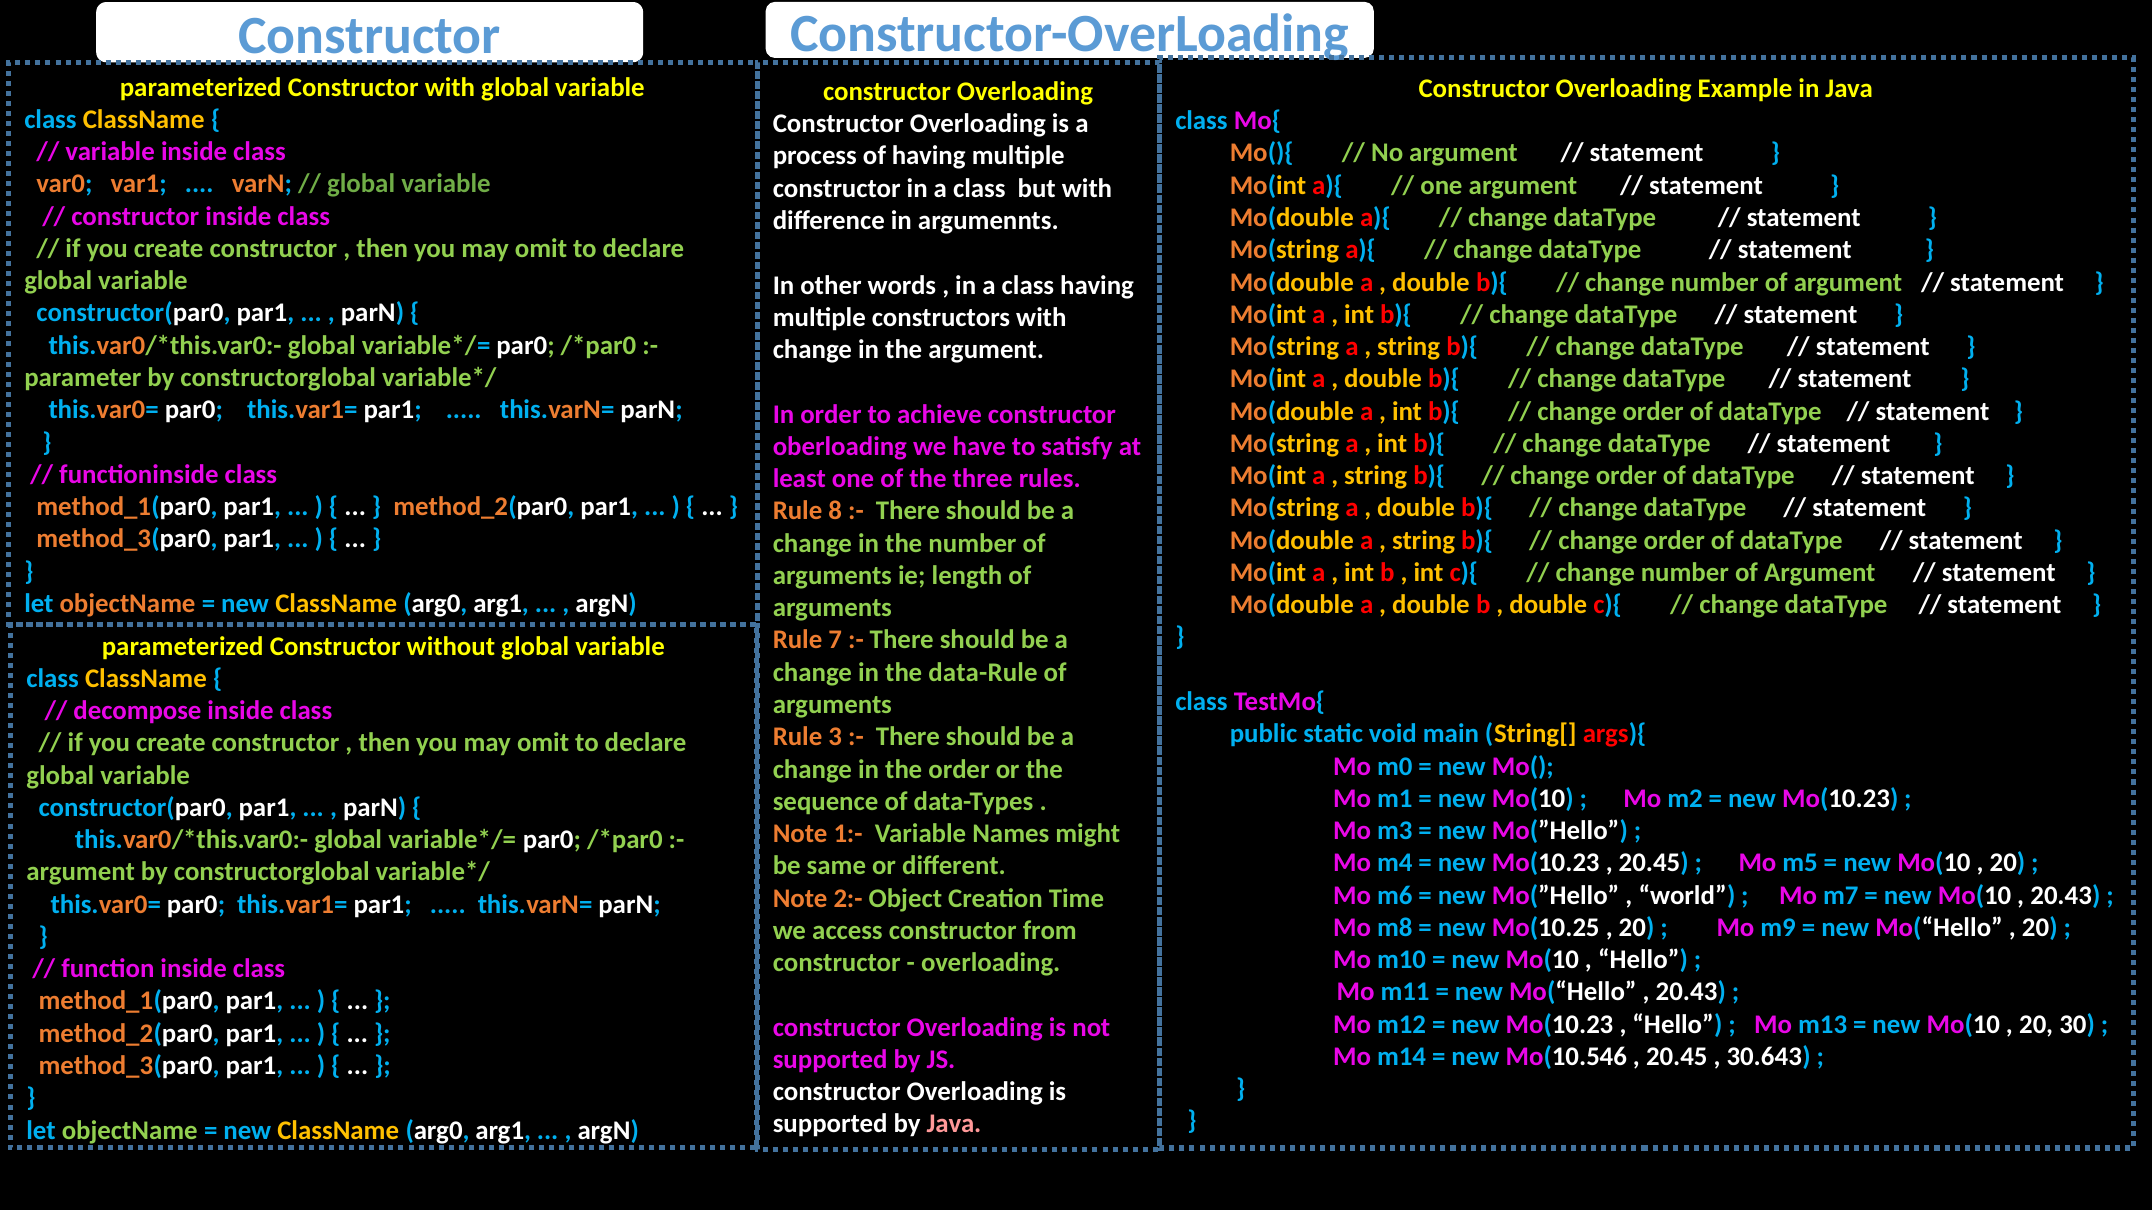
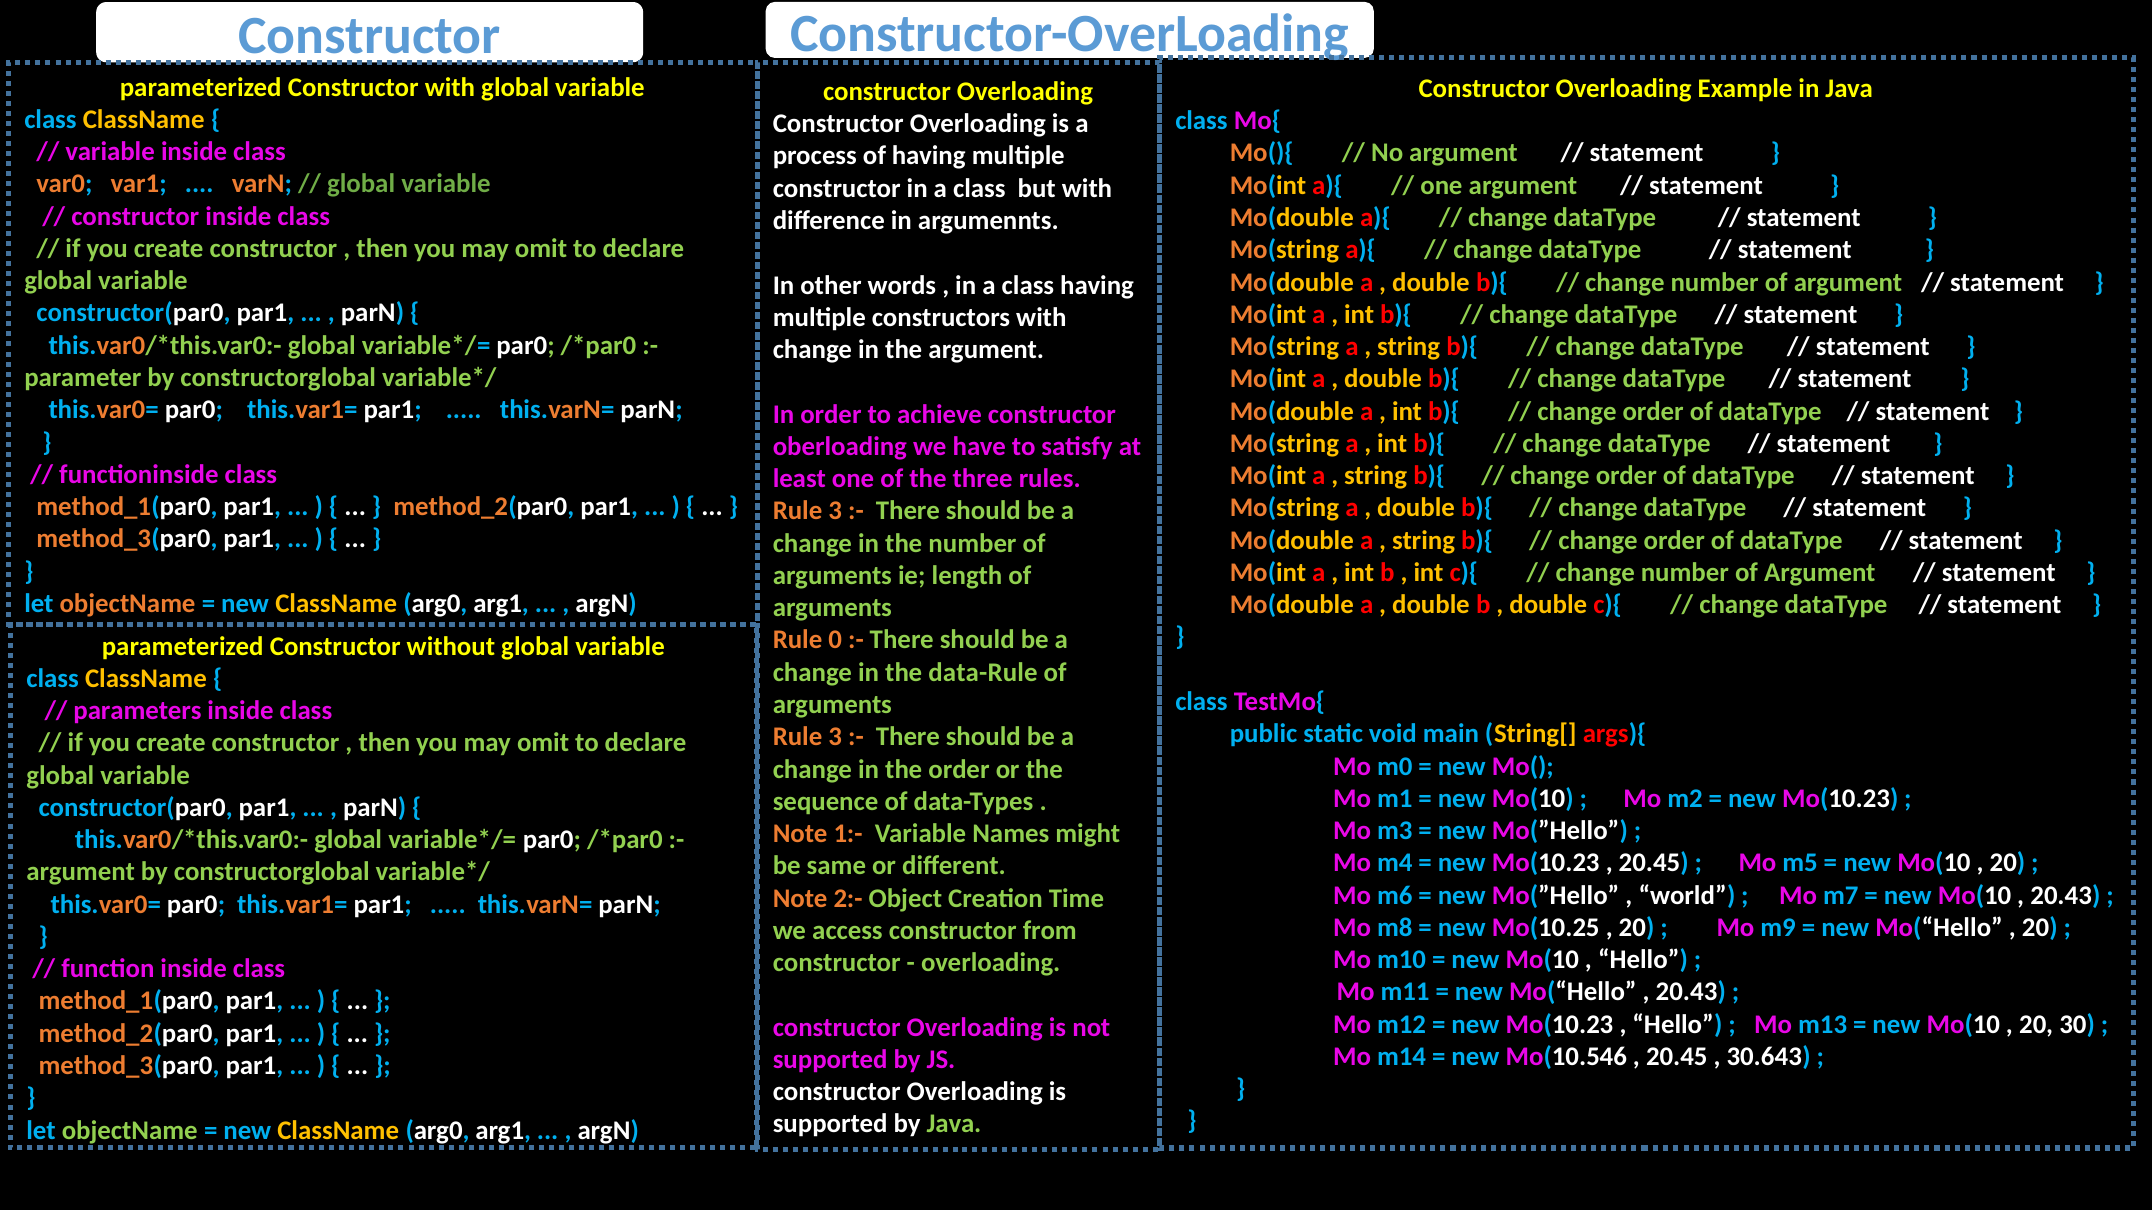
8: 8 -> 3 (835, 511)
7: 7 -> 0 (835, 640)
decompose: decompose -> parameters (138, 711)
Java colour: pink -> light green (954, 1125)
